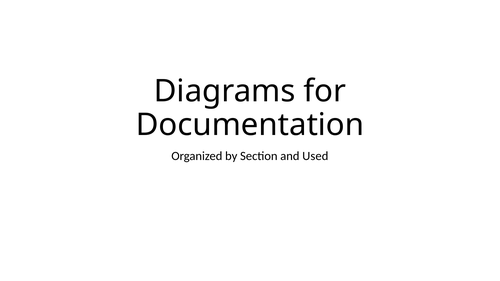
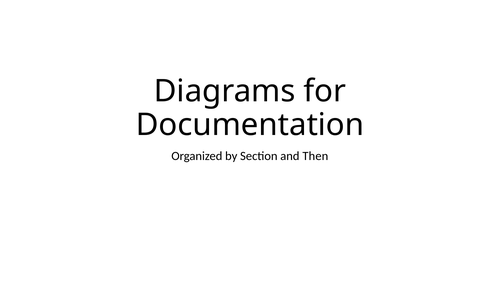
Used: Used -> Then (315, 156)
